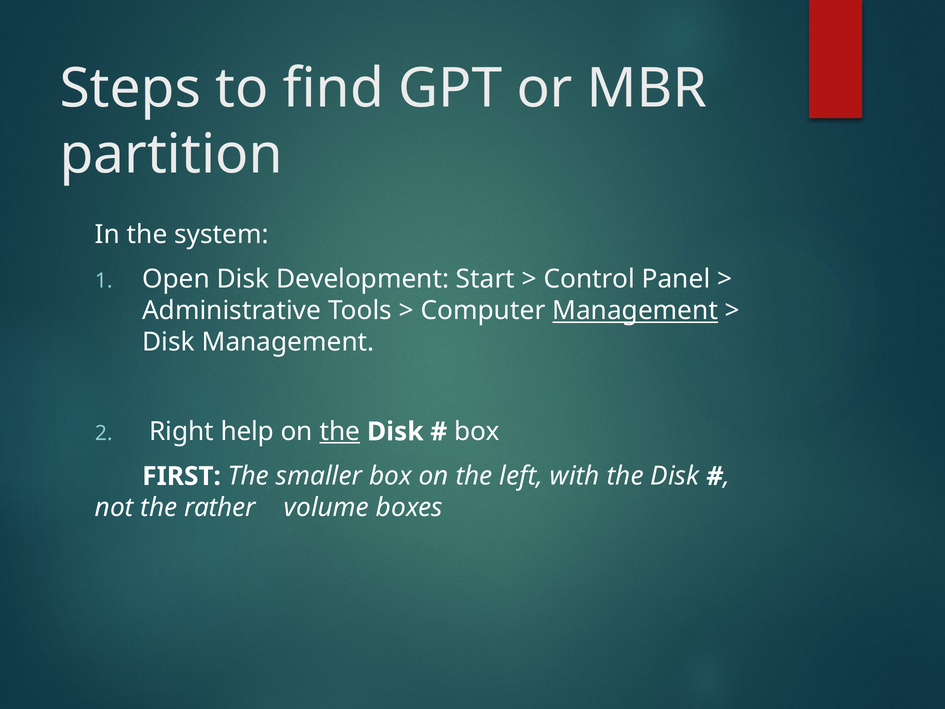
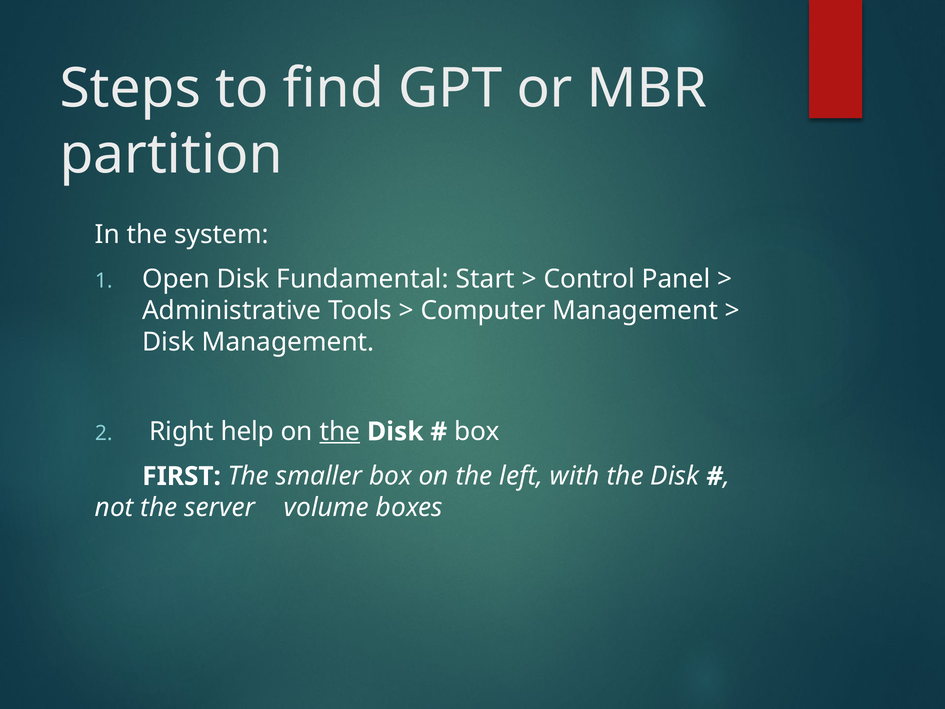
Development: Development -> Fundamental (363, 279)
Management underline: present -> none (635, 311)
rather: rather -> server (220, 508)
